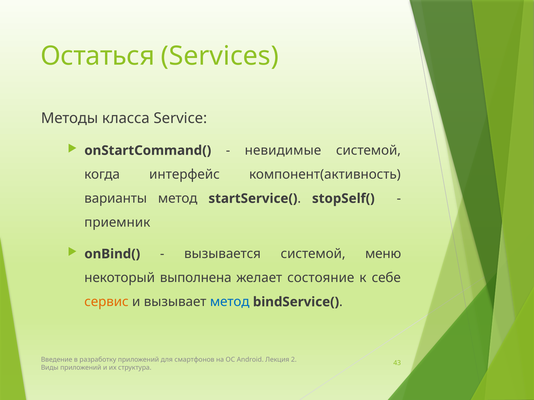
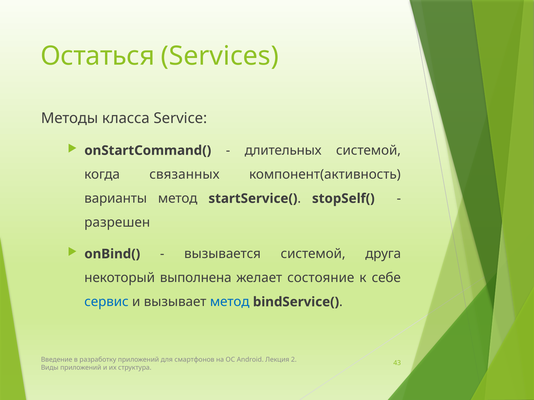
невидимые: невидимые -> длительных (283, 151)
интерфейс: интерфейс -> связанных (184, 175)
приемник: приемник -> разрешен (117, 223)
меню: меню -> друга (383, 254)
сервис colour: orange -> blue (106, 302)
